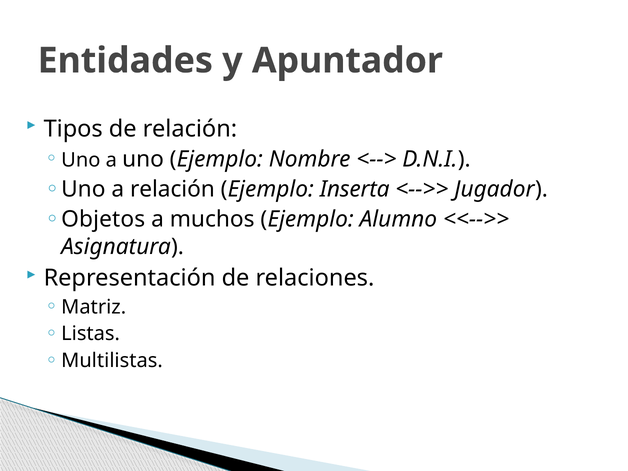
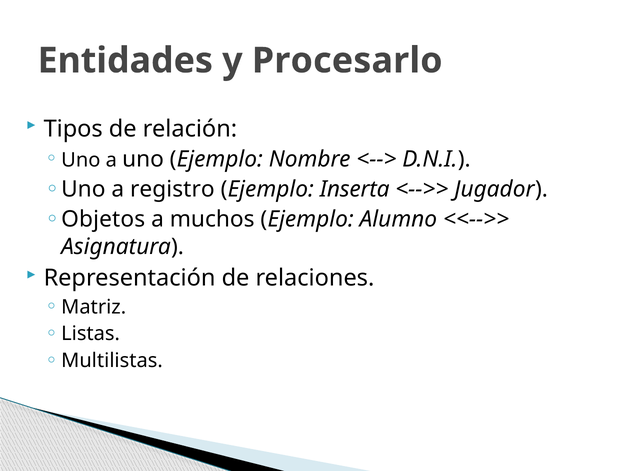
Apuntador: Apuntador -> Procesarlo (347, 61)
a relación: relación -> registro (172, 189)
